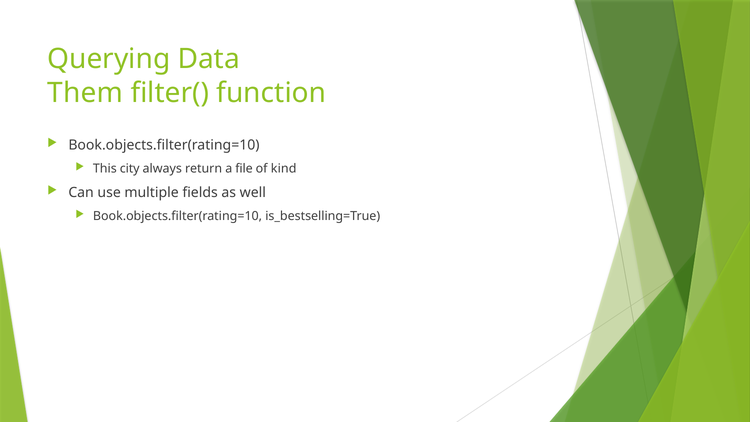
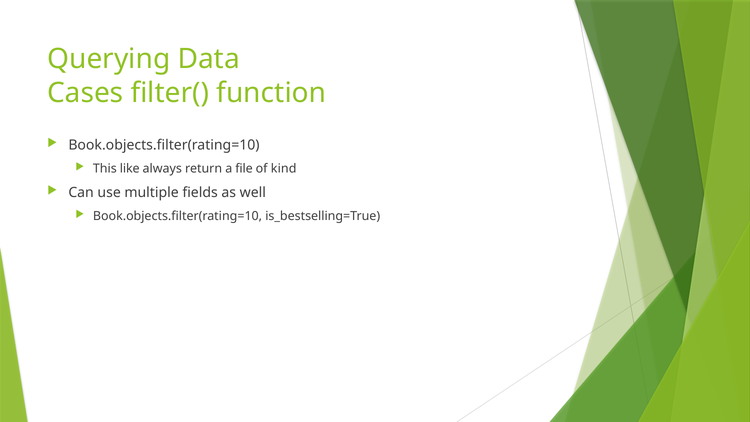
Them: Them -> Cases (85, 93)
city: city -> like (130, 169)
